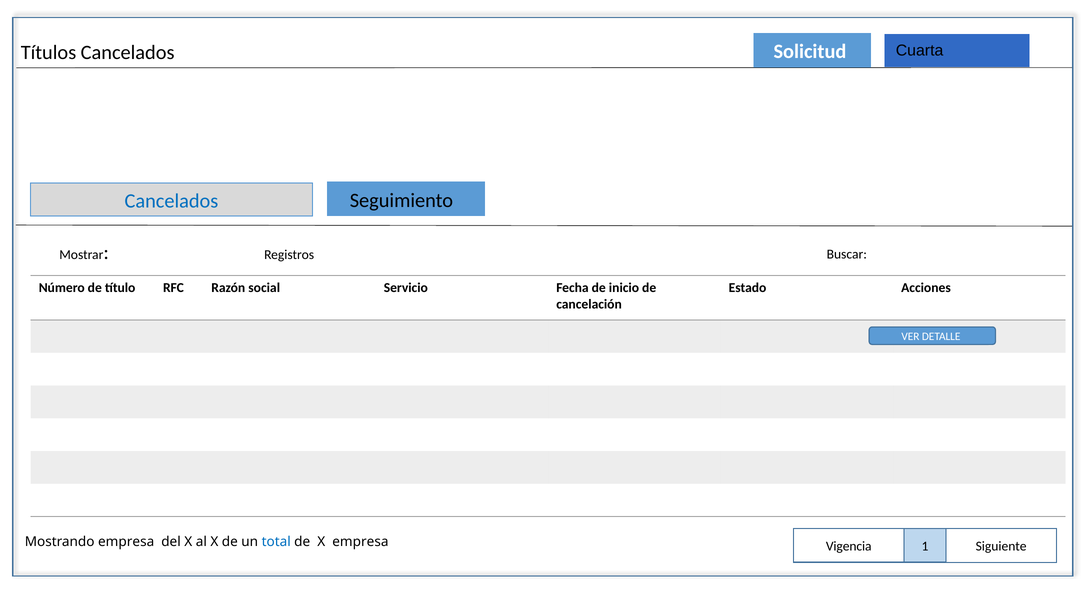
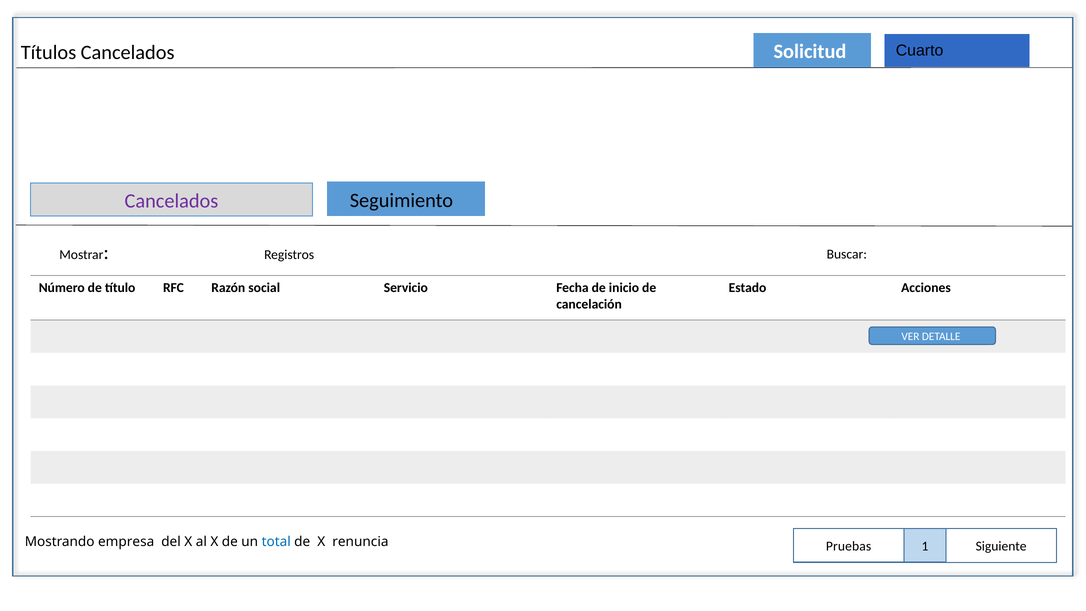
Cuarta: Cuarta -> Cuarto (920, 51)
Cancelados colour: blue -> purple (171, 201)
X empresa: empresa -> renuncia (360, 541)
Vigencia: Vigencia -> Pruebas (849, 546)
